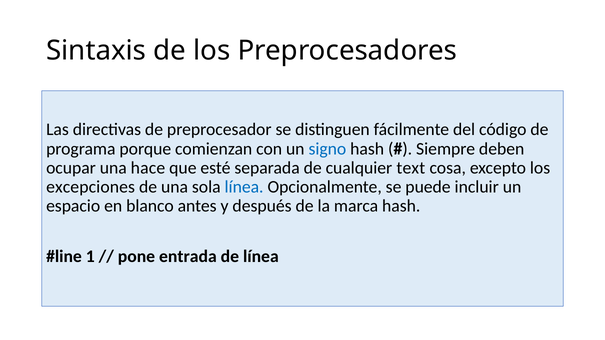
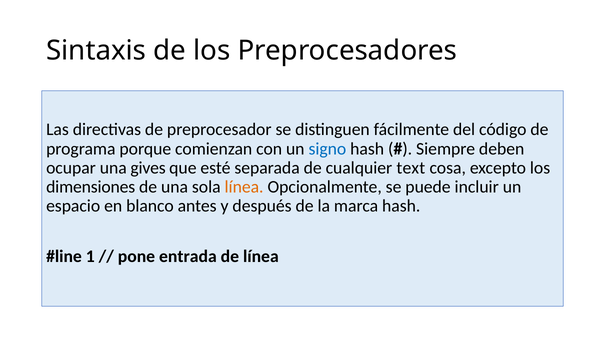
hace: hace -> gives (148, 168)
excepciones: excepciones -> dimensiones (91, 187)
línea colour: blue -> orange (244, 187)
